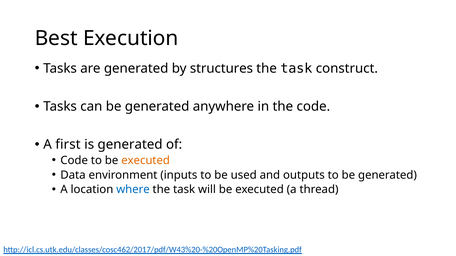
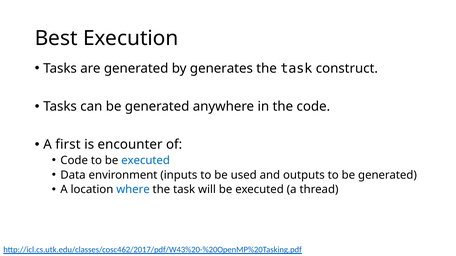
structures: structures -> generates (221, 69)
is generated: generated -> encounter (130, 145)
executed colour: orange -> blue (146, 161)
